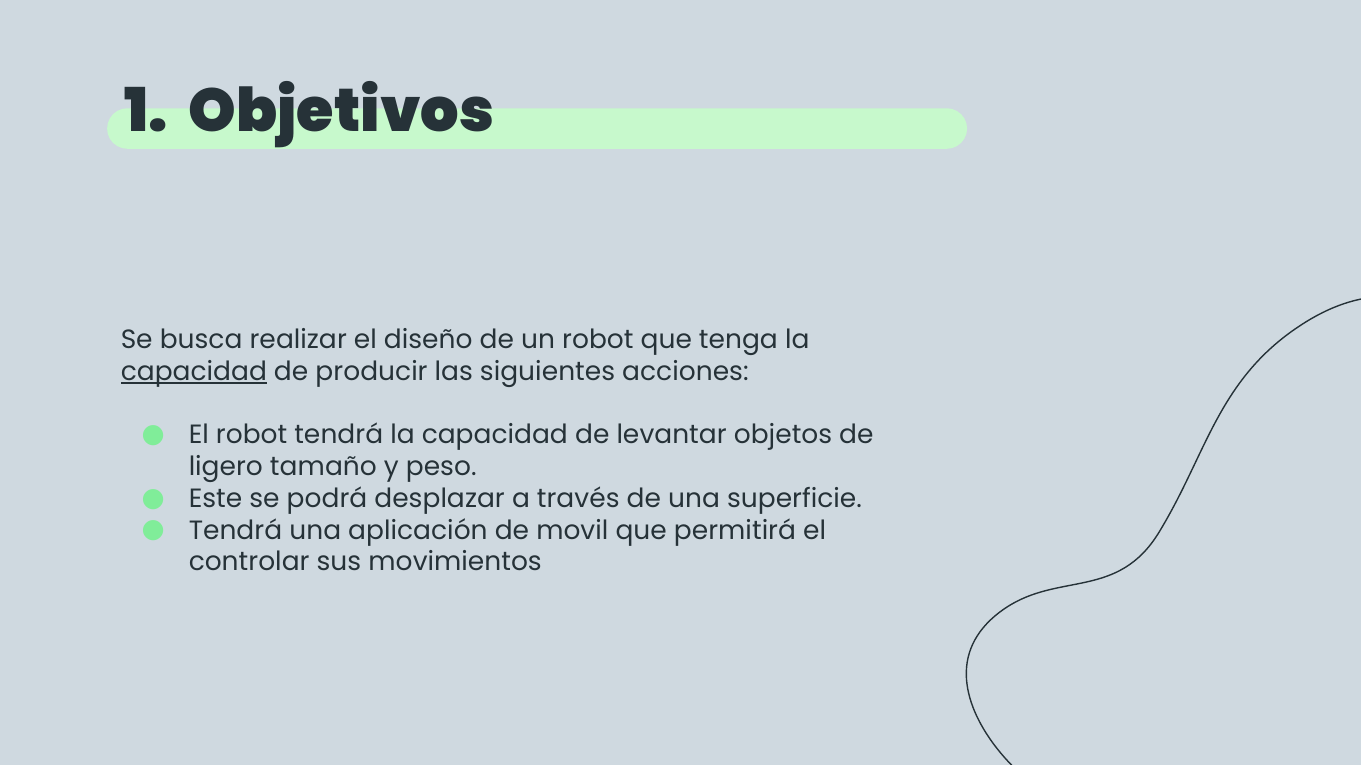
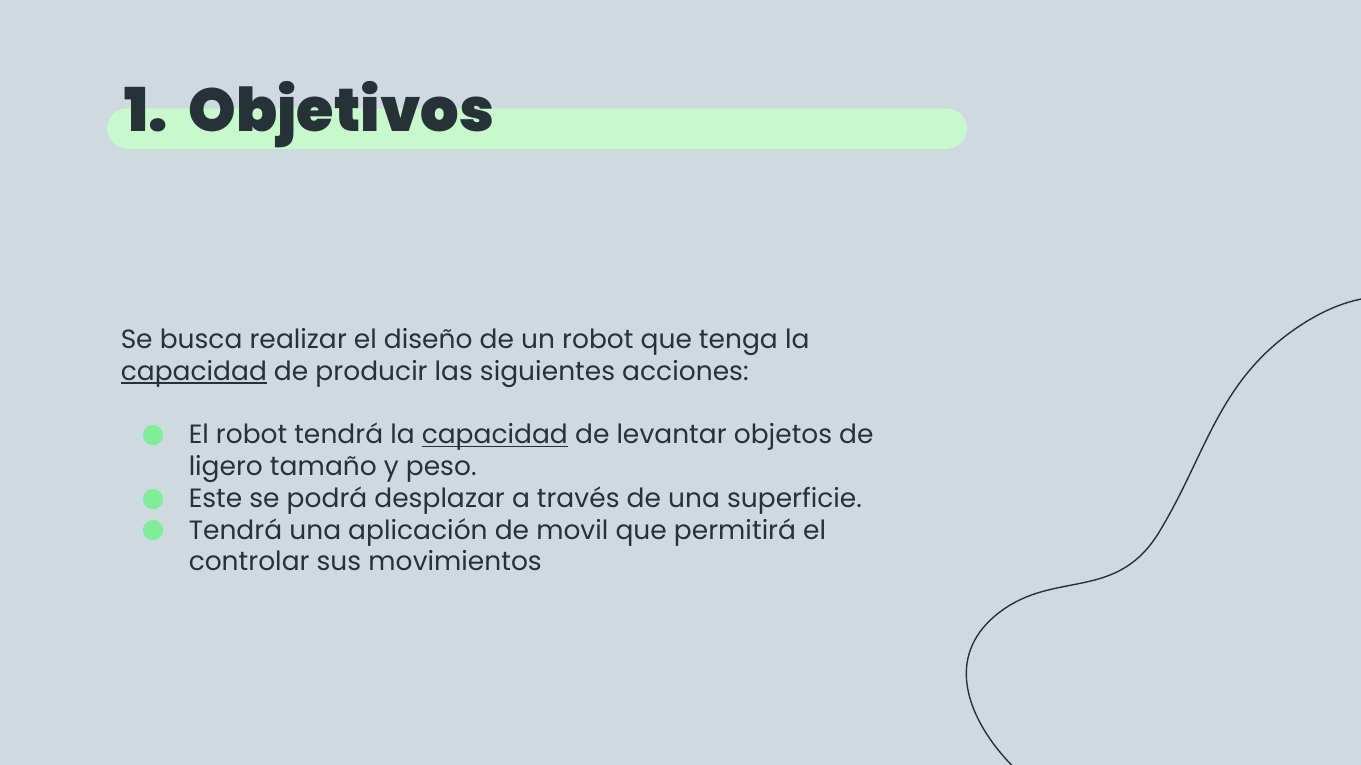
capacidad underline: none -> present (495, 436)
